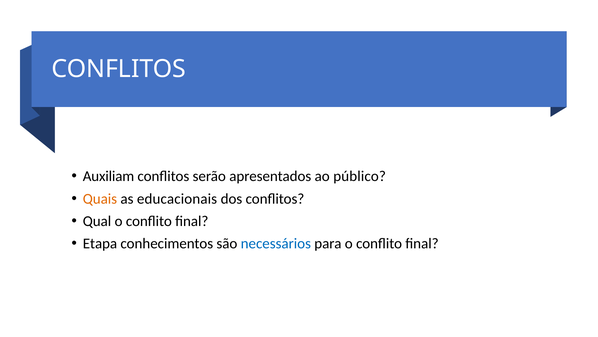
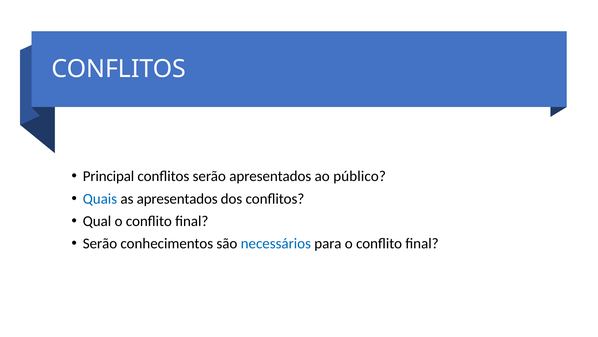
Auxiliam: Auxiliam -> Principal (109, 176)
Quais colour: orange -> blue (100, 198)
as educacionais: educacionais -> apresentados (177, 198)
Etapa: Etapa -> Serão (100, 243)
